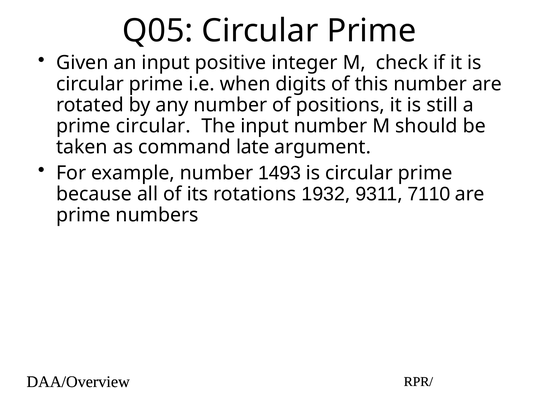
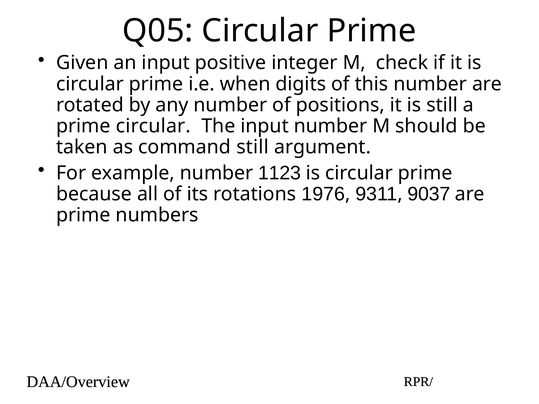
command late: late -> still (253, 147)
1493: 1493 -> 1123 (280, 173)
1932: 1932 -> 1976 (323, 194)
7110: 7110 -> 9037 (429, 194)
